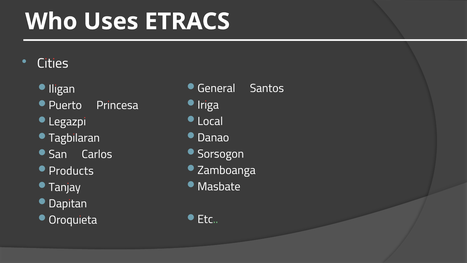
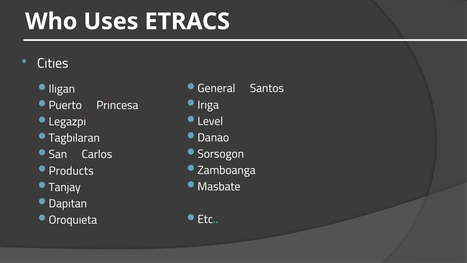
Local: Local -> Level (210, 121)
